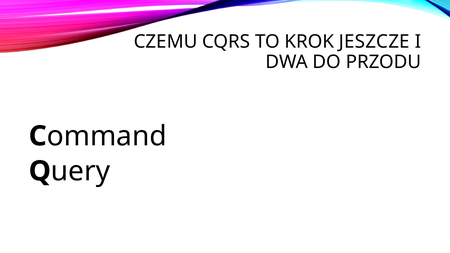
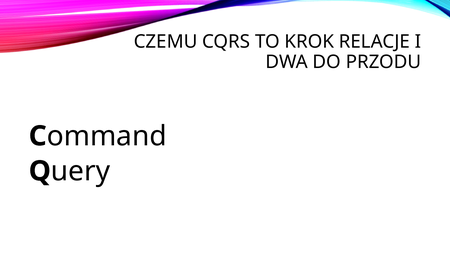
JESZCZE: JESZCZE -> RELACJE (374, 42)
